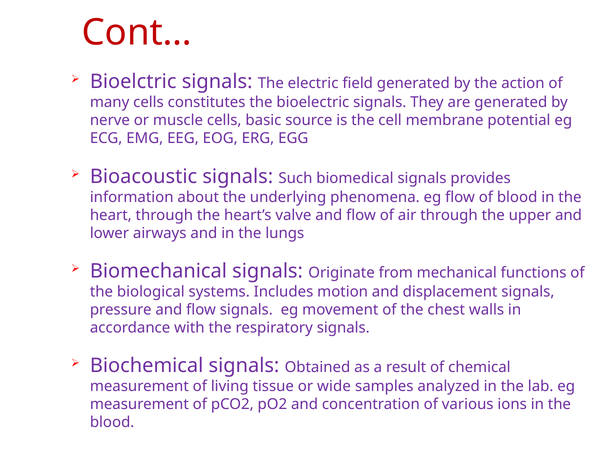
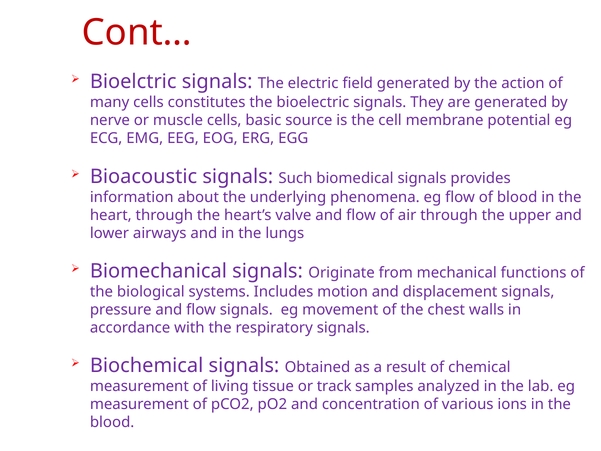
wide: wide -> track (334, 386)
